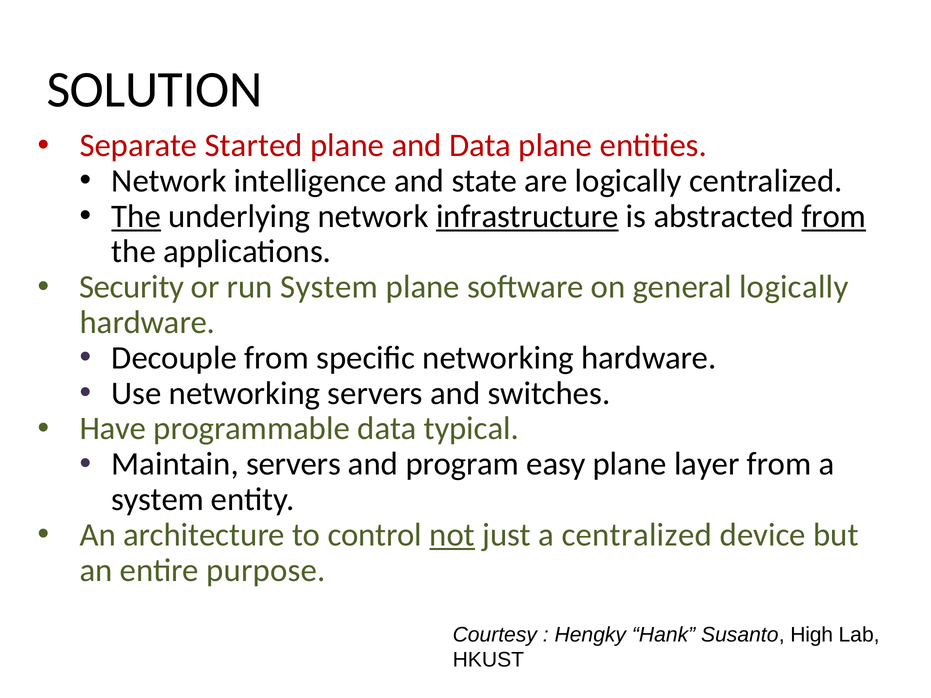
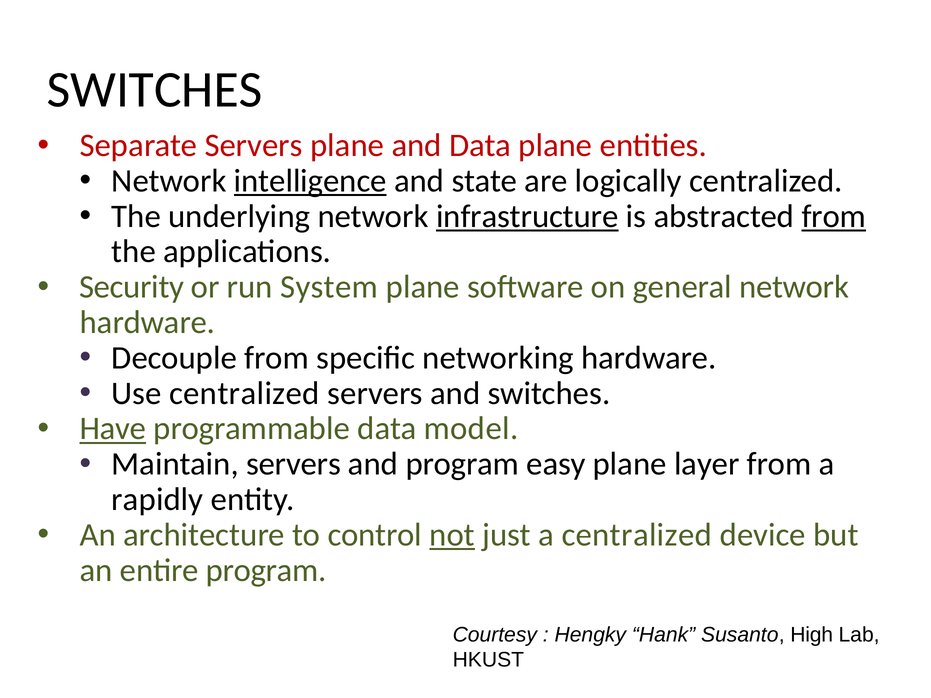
SOLUTION: SOLUTION -> SWITCHES (154, 90)
Separate Started: Started -> Servers (254, 145)
intelligence underline: none -> present (310, 181)
The underline: present -> none (136, 216)
general logically: logically -> network (794, 287)
Use networking: networking -> centralized (244, 393)
Have underline: none -> present (113, 429)
typical: typical -> model (471, 429)
system: system -> rapidly (157, 500)
entire purpose: purpose -> program (266, 570)
